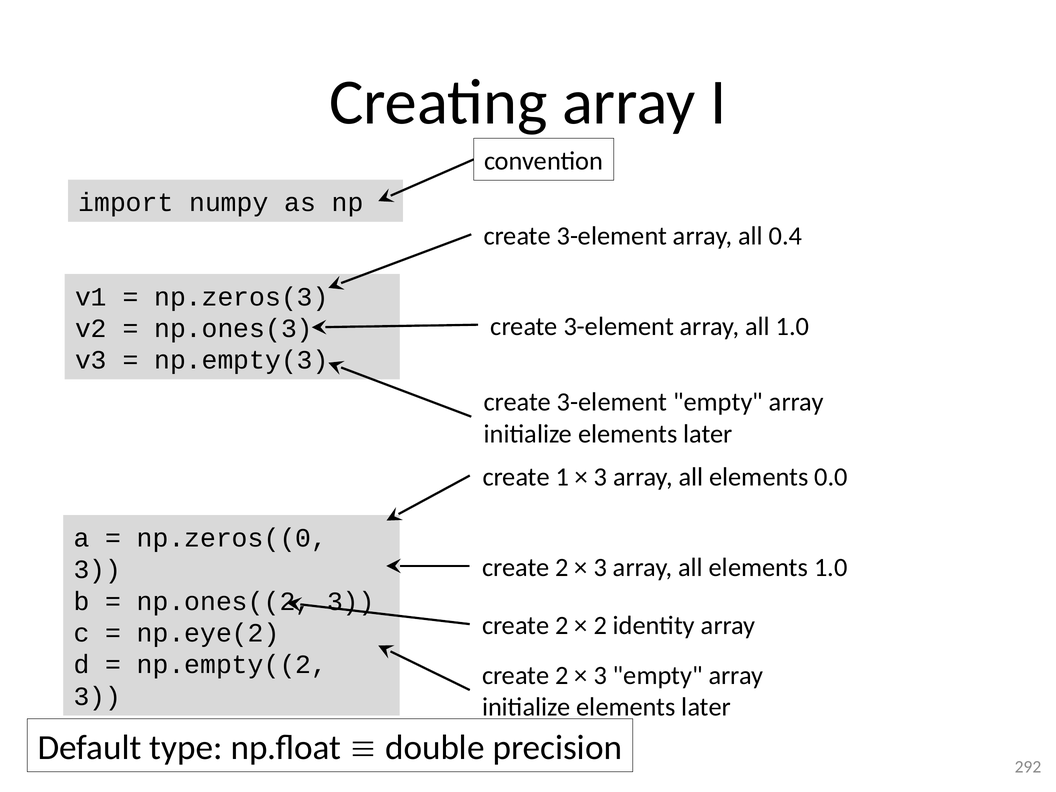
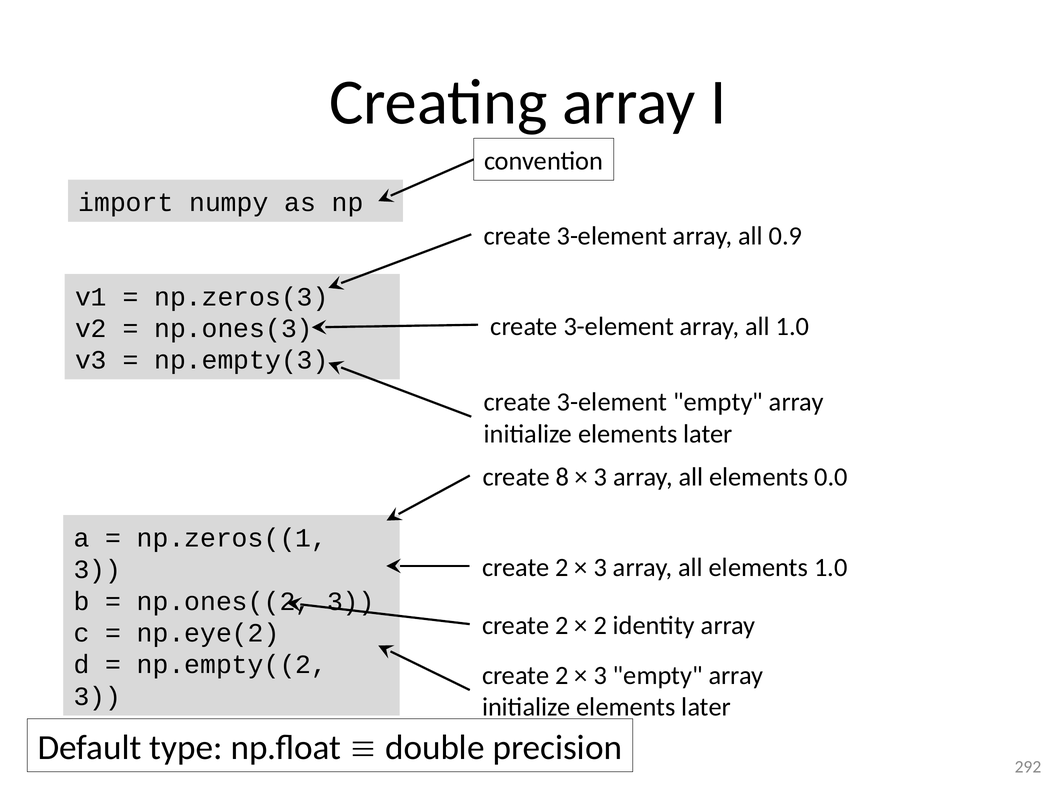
0.4: 0.4 -> 0.9 (786, 236)
1: 1 -> 8 (562, 477)
np.zeros((0: np.zeros((0 -> np.zeros((1 (232, 538)
